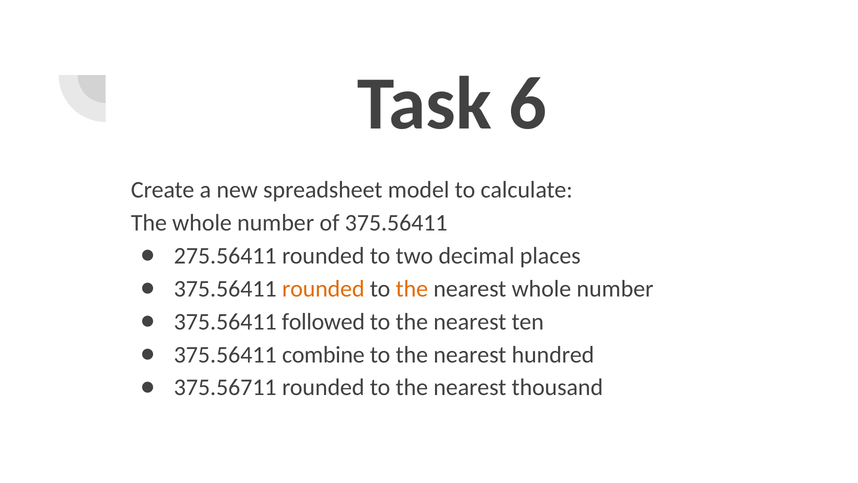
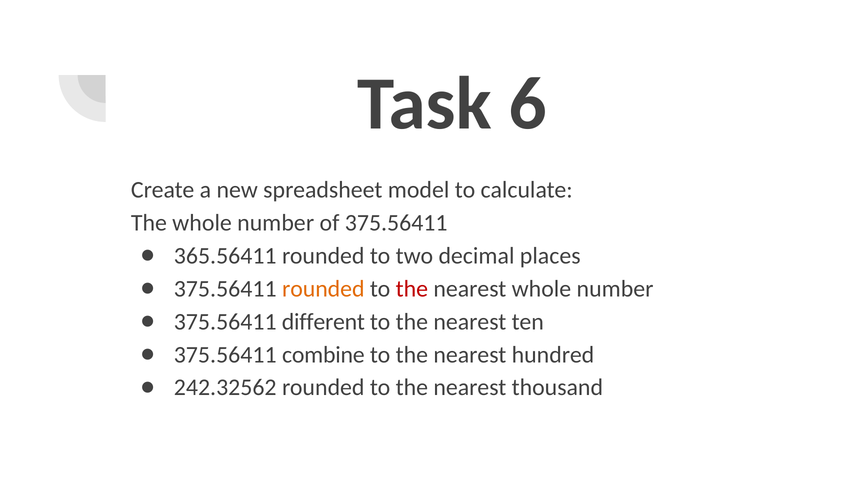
275.56411: 275.56411 -> 365.56411 (225, 256)
the colour: orange -> red (412, 289)
followed: followed -> different (323, 321)
375.56711: 375.56711 -> 242.32562 (225, 387)
